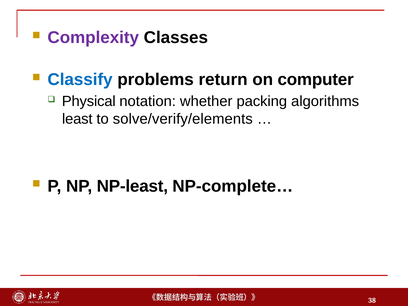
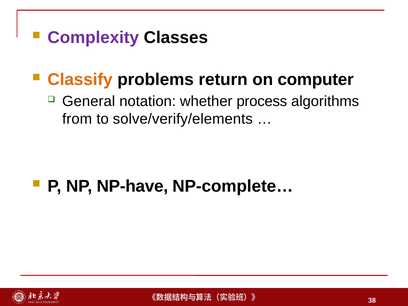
Classify colour: blue -> orange (80, 80)
Physical: Physical -> General (89, 101)
packing: packing -> process (262, 101)
least: least -> from (77, 119)
NP-least: NP-least -> NP-have (132, 186)
